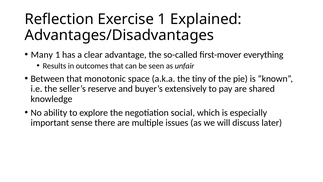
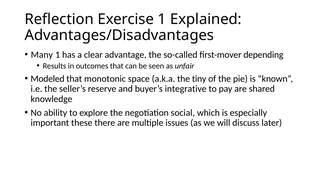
everything: everything -> depending (263, 55)
Between: Between -> Modeled (48, 79)
extensively: extensively -> integrative (186, 89)
sense: sense -> these (82, 123)
